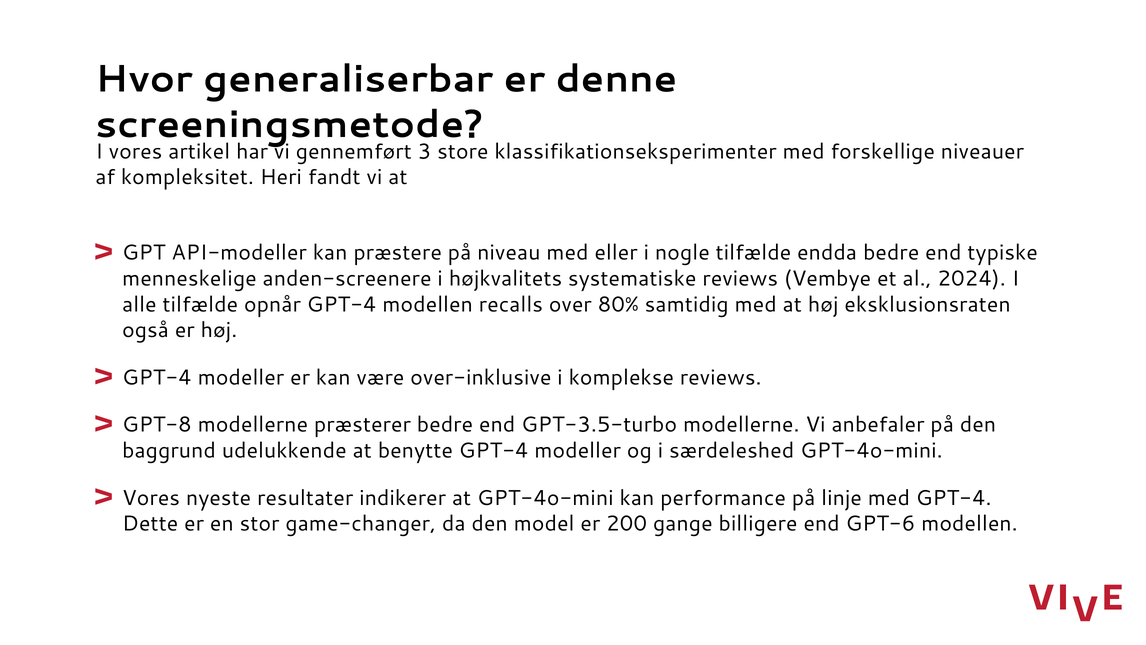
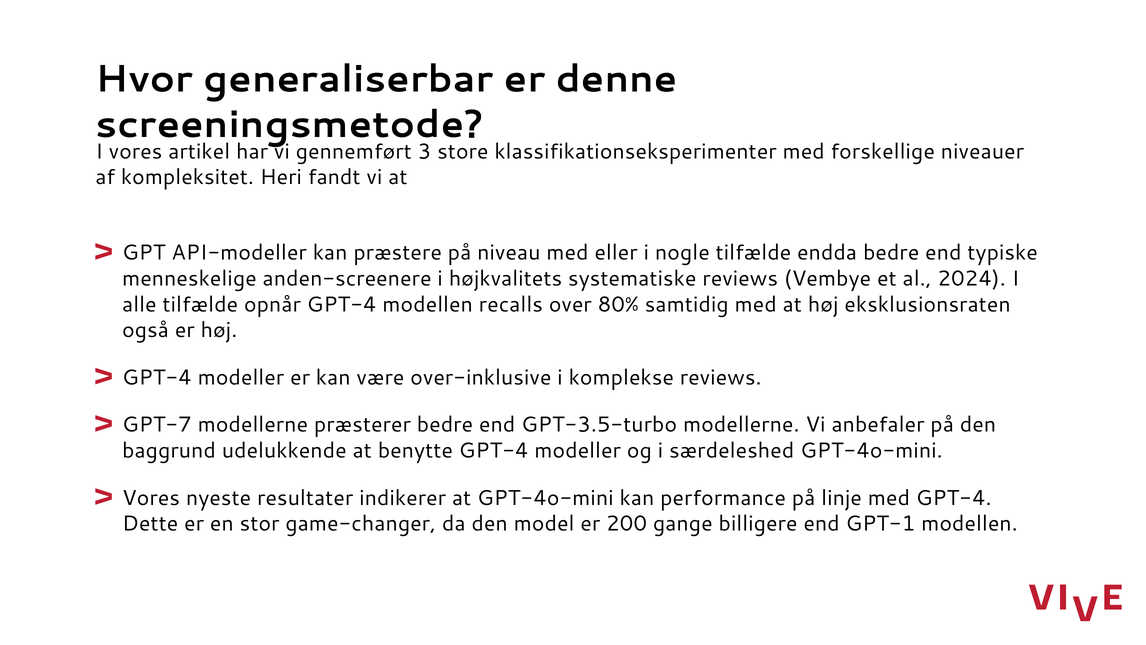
GPT-8: GPT-8 -> GPT-7 (157, 425)
GPT-6: GPT-6 -> GPT-1 (880, 523)
